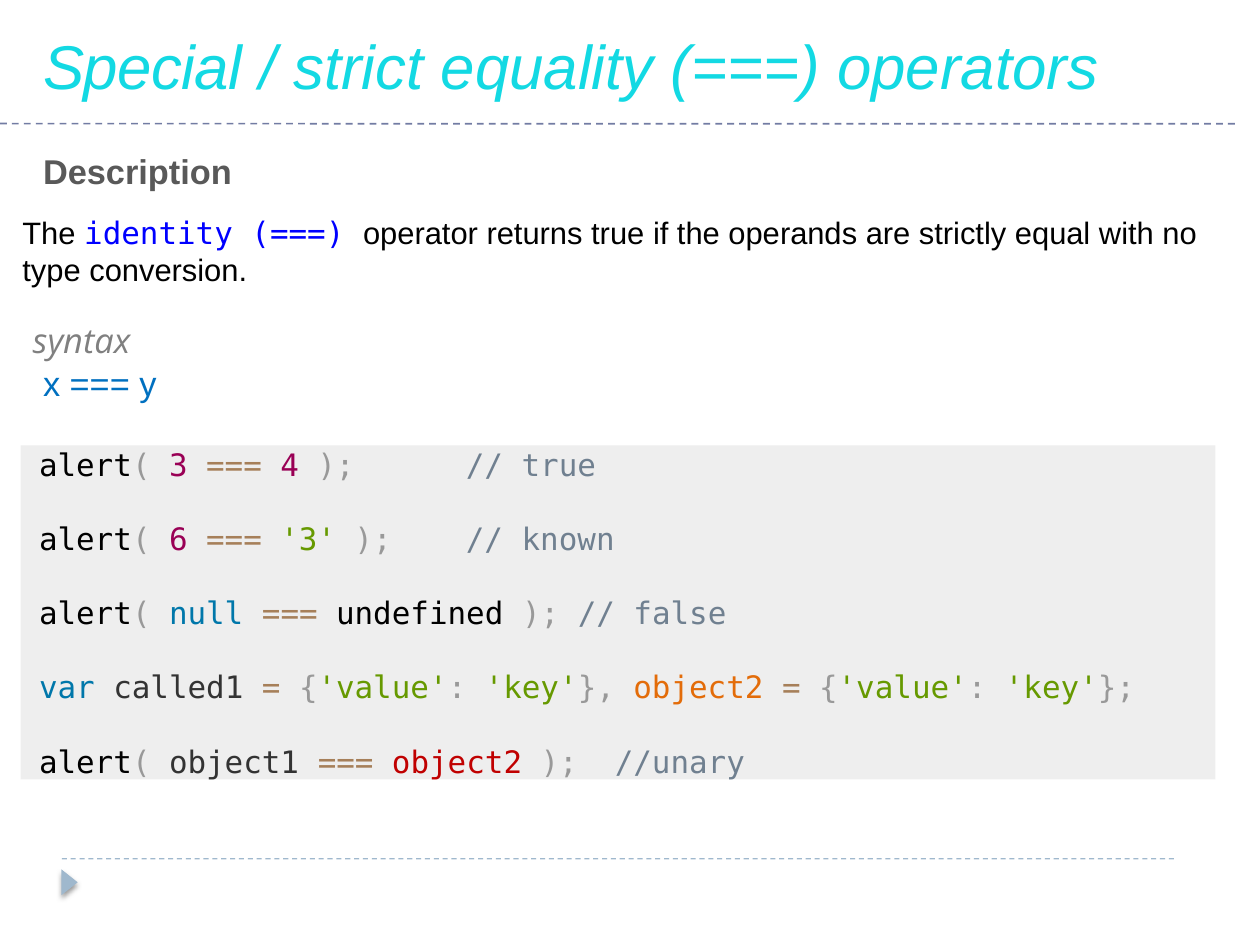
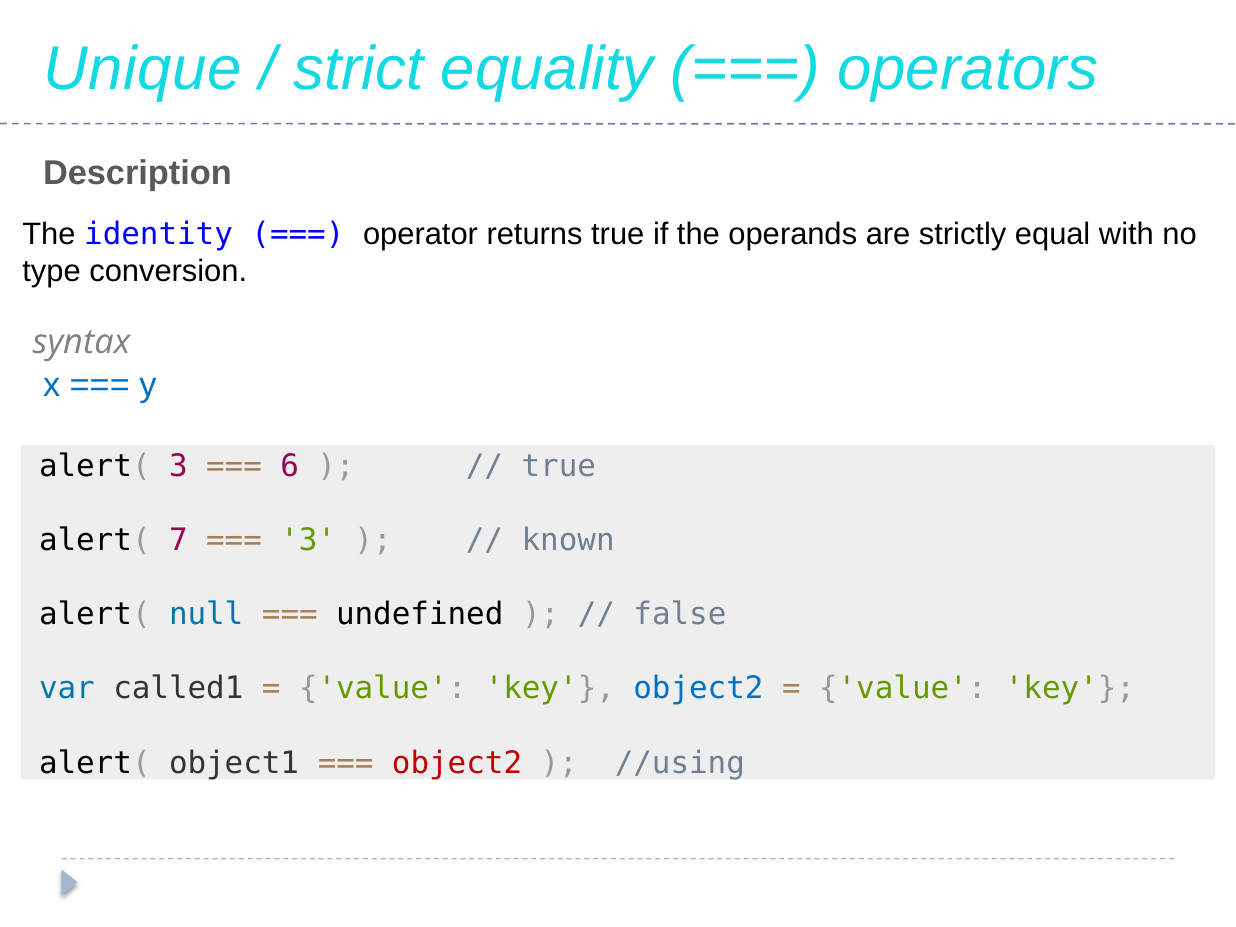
Special: Special -> Unique (142, 69)
4: 4 -> 6 (290, 466)
6: 6 -> 7 (178, 540)
object2 colour: orange -> blue (698, 689)
//unary: //unary -> //using (680, 763)
